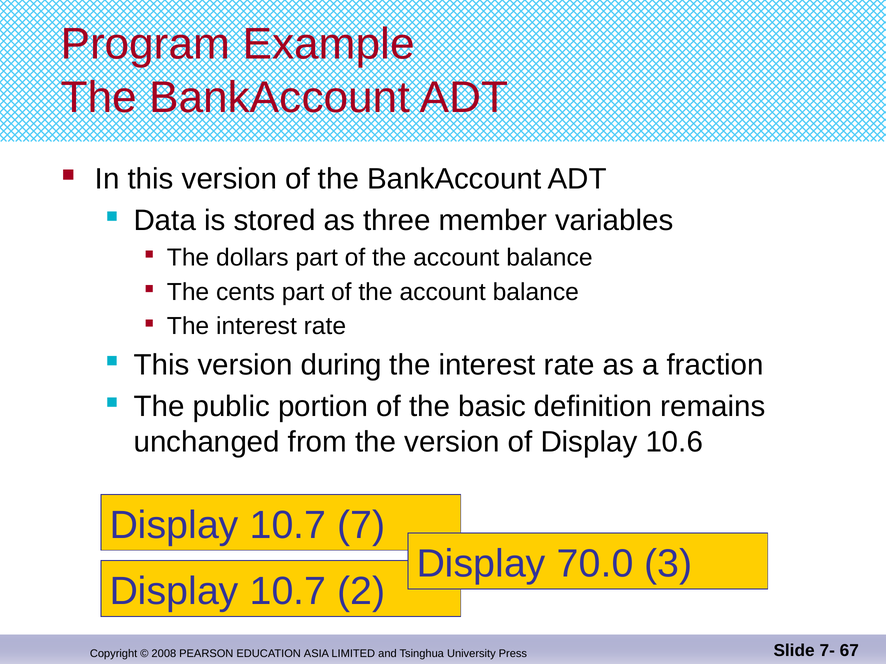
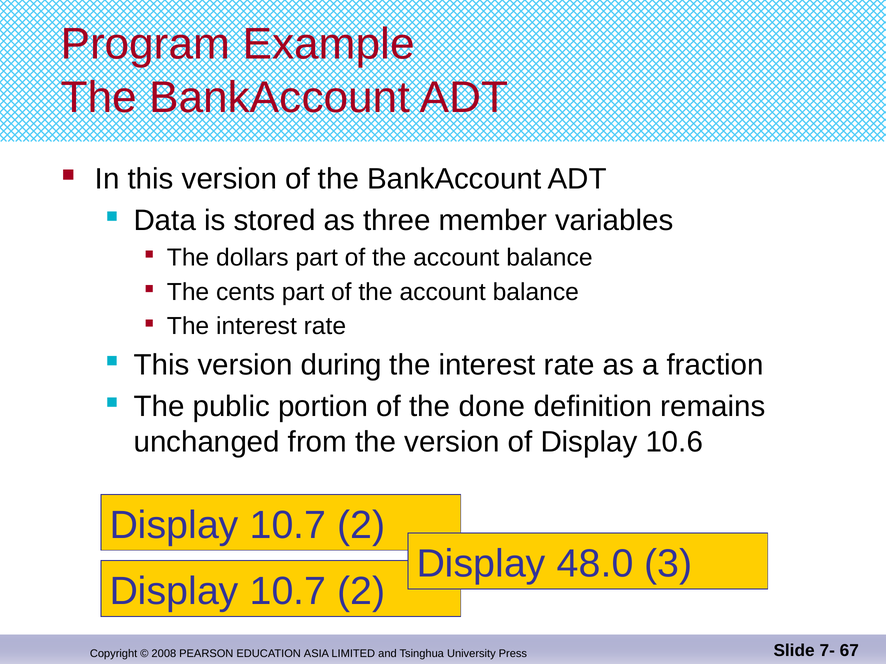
basic: basic -> done (492, 407)
7: 7 -> 2 (361, 525)
70.0: 70.0 -> 48.0 (595, 564)
